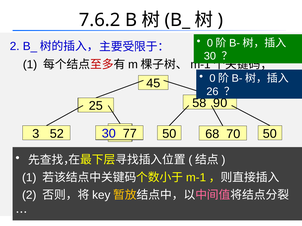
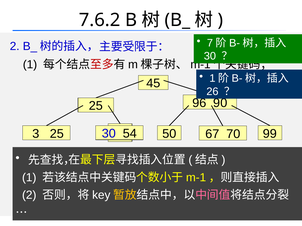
0: 0 -> 7 (210, 43)
0: 0 -> 1 (212, 79)
58: 58 -> 96 (199, 103)
77: 77 -> 54 (130, 134)
3 52: 52 -> 25 (57, 134)
68: 68 -> 67 (212, 134)
70 50: 50 -> 99 (270, 134)
